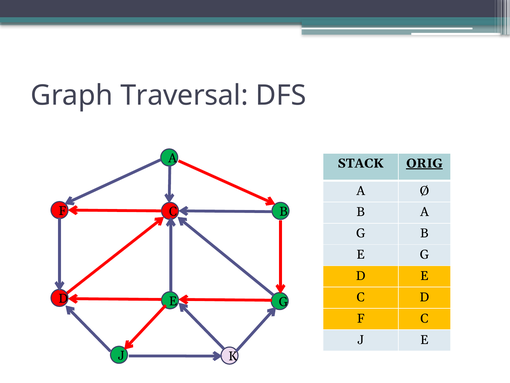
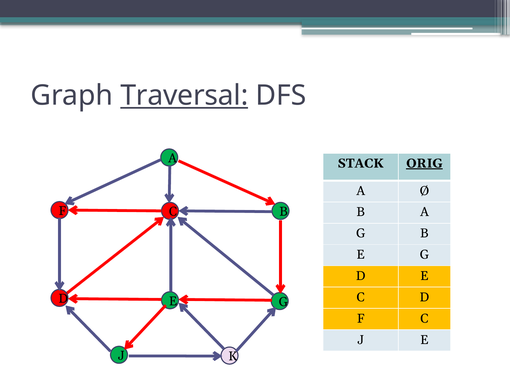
Traversal underline: none -> present (184, 95)
